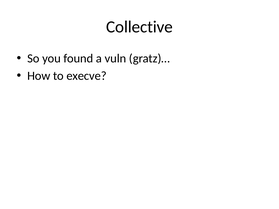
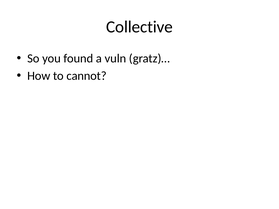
execve: execve -> cannot (87, 76)
